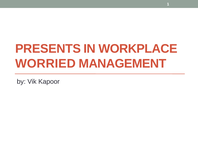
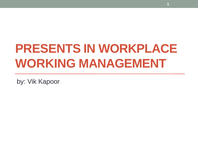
WORRIED: WORRIED -> WORKING (46, 63)
